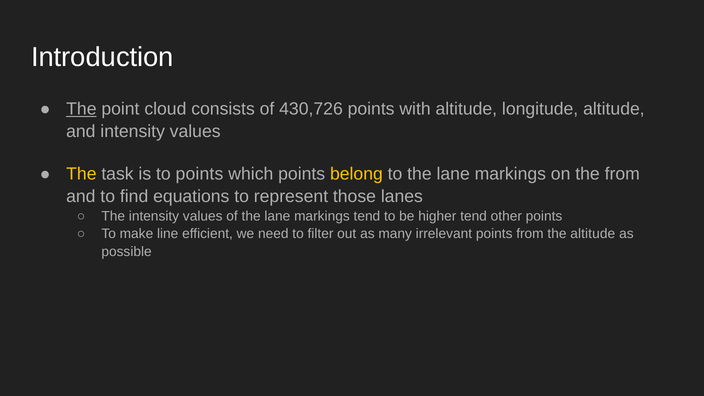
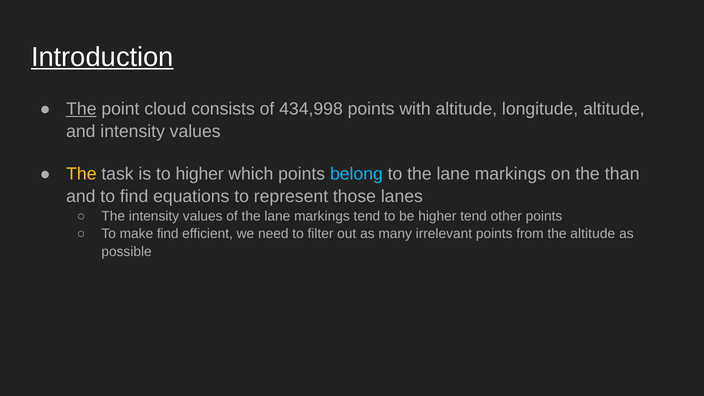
Introduction underline: none -> present (102, 57)
430,726: 430,726 -> 434,998 (311, 109)
to points: points -> higher (200, 174)
belong colour: yellow -> light blue (356, 174)
the from: from -> than (622, 174)
make line: line -> find (168, 234)
